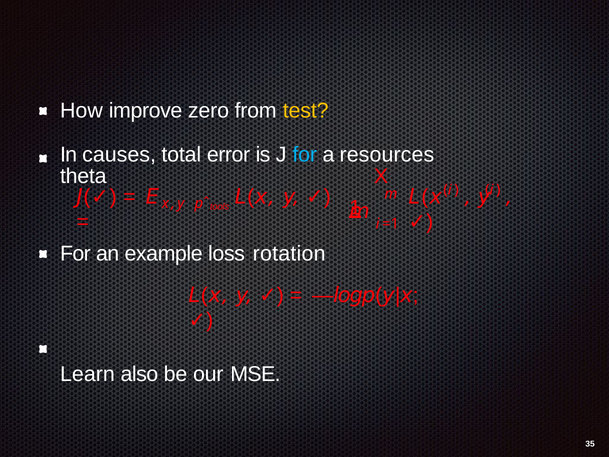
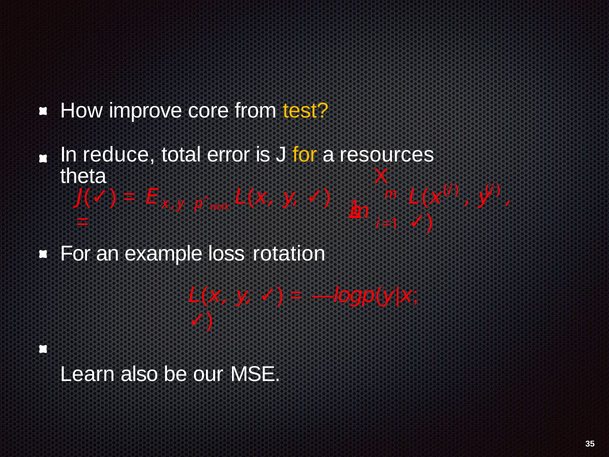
zero: zero -> core (209, 111)
causes: causes -> reduce (119, 154)
for colour: light blue -> yellow (305, 154)
tools: tools -> work (220, 207)
